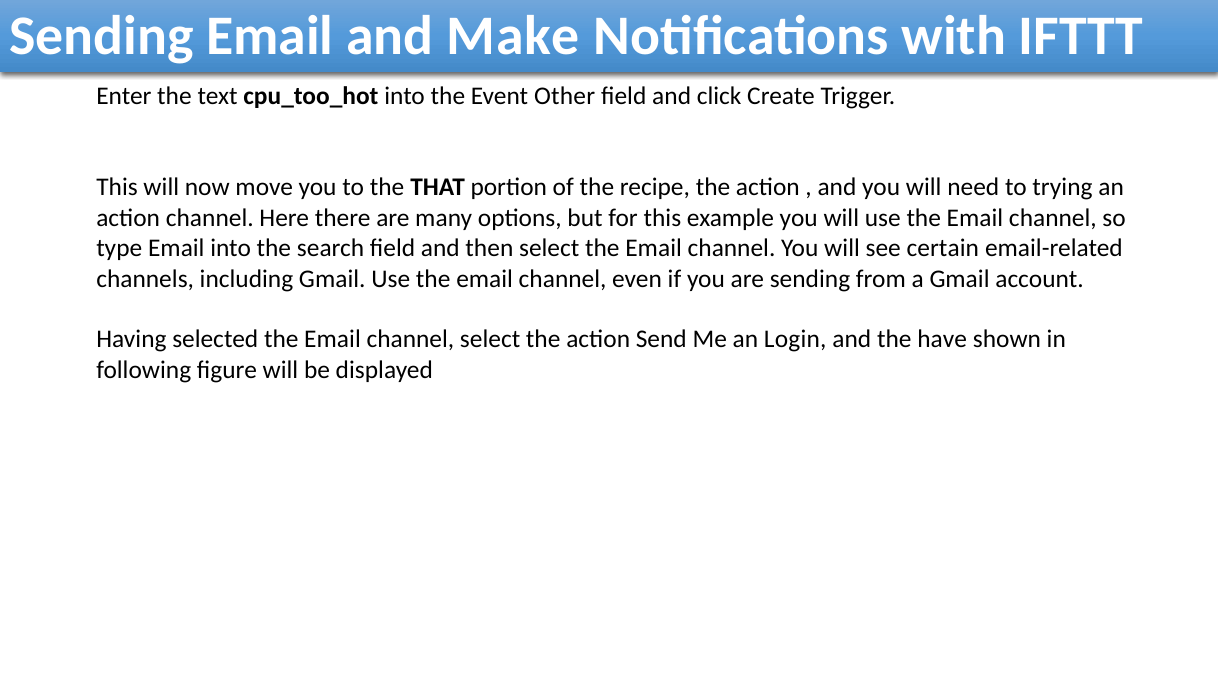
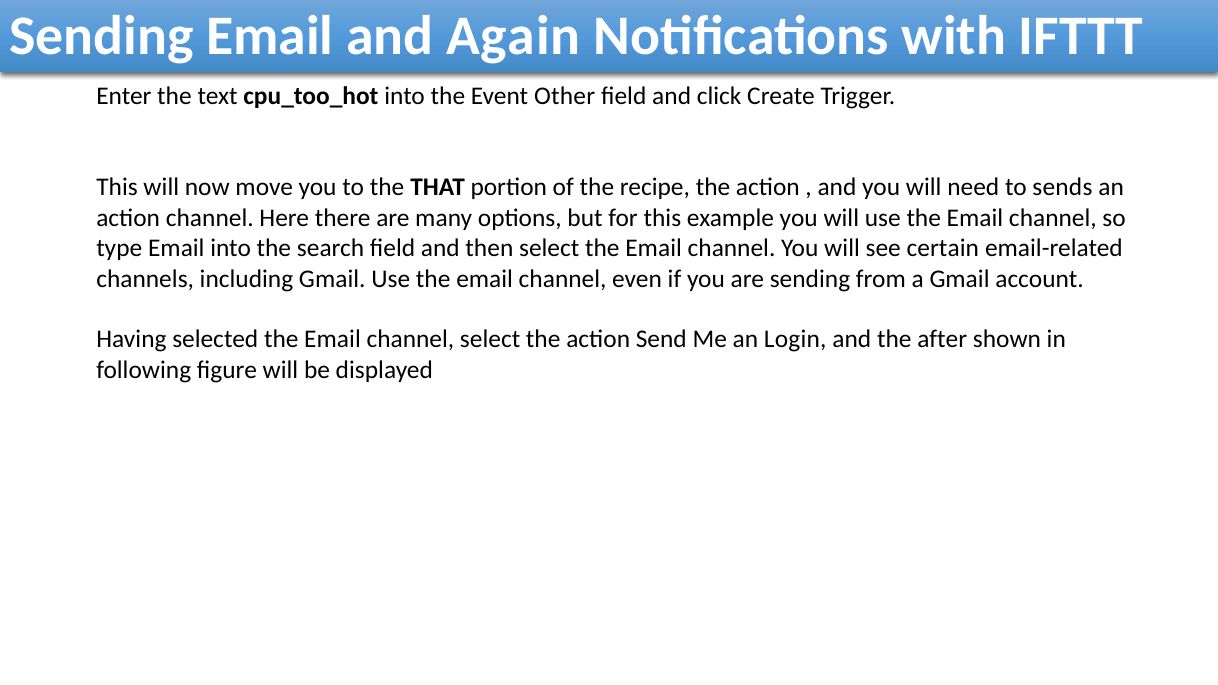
Make: Make -> Again (513, 36)
trying: trying -> sends (1062, 187)
have: have -> after (942, 340)
